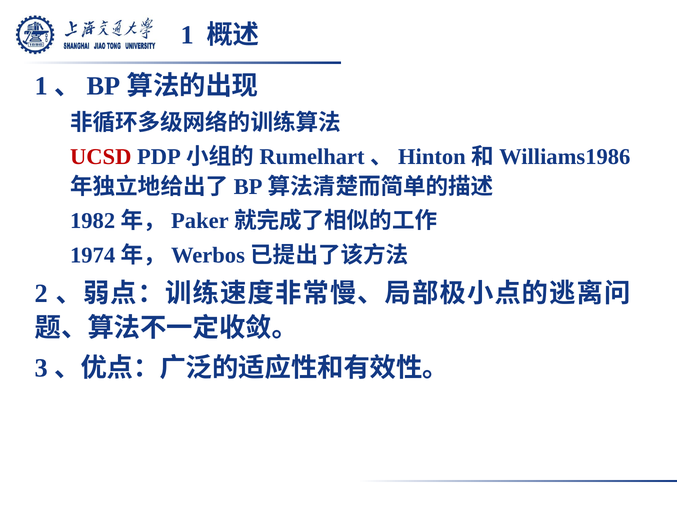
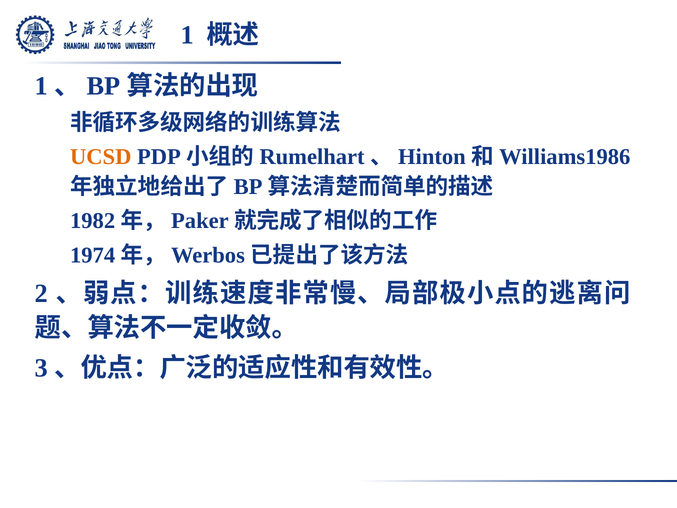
UCSD colour: red -> orange (101, 157)
